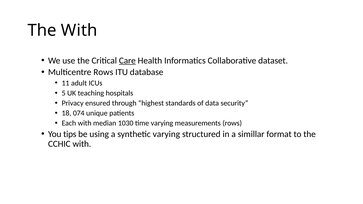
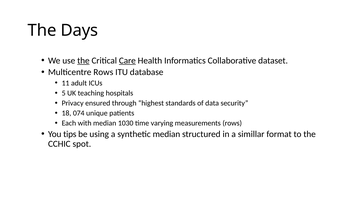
The With: With -> Days (79, 30)
the underline: none -> present (83, 61)
synthetic varying: varying -> median (166, 134)
CCHIC with: with -> spot (82, 144)
